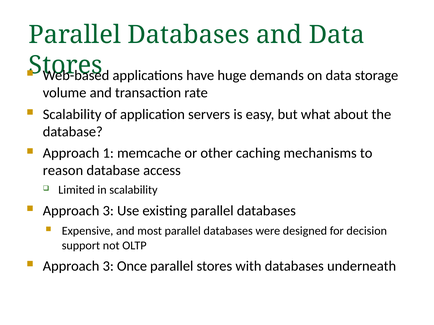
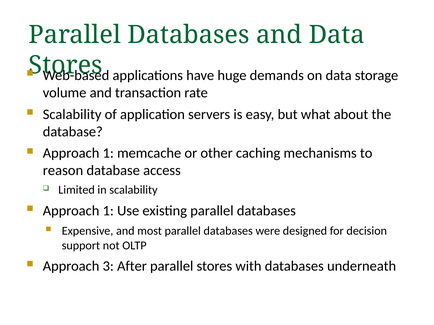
3: 3 -> 1 (108, 211)
Once: Once -> After (132, 267)
